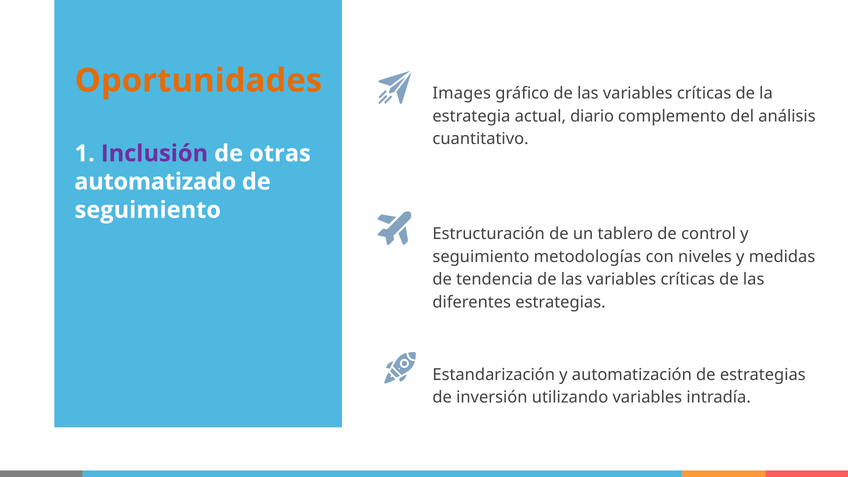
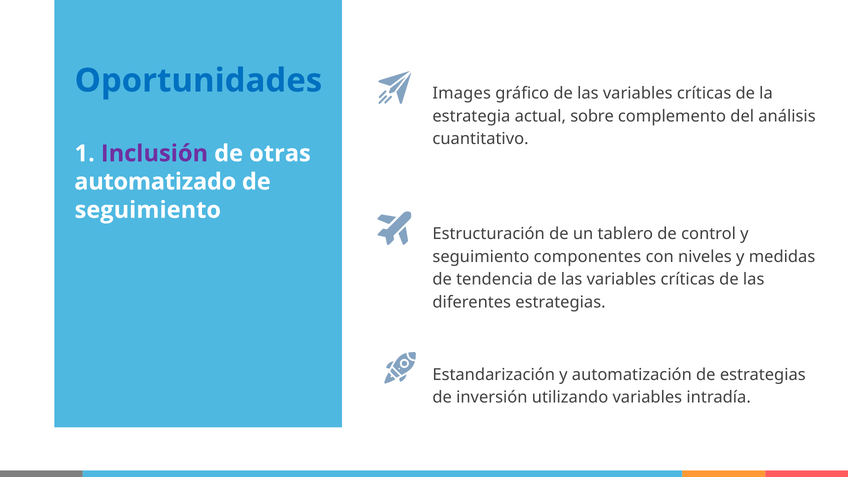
Oportunidades colour: orange -> blue (198, 81)
diario: diario -> sobre (592, 116)
metodologías: metodologías -> componentes (587, 257)
